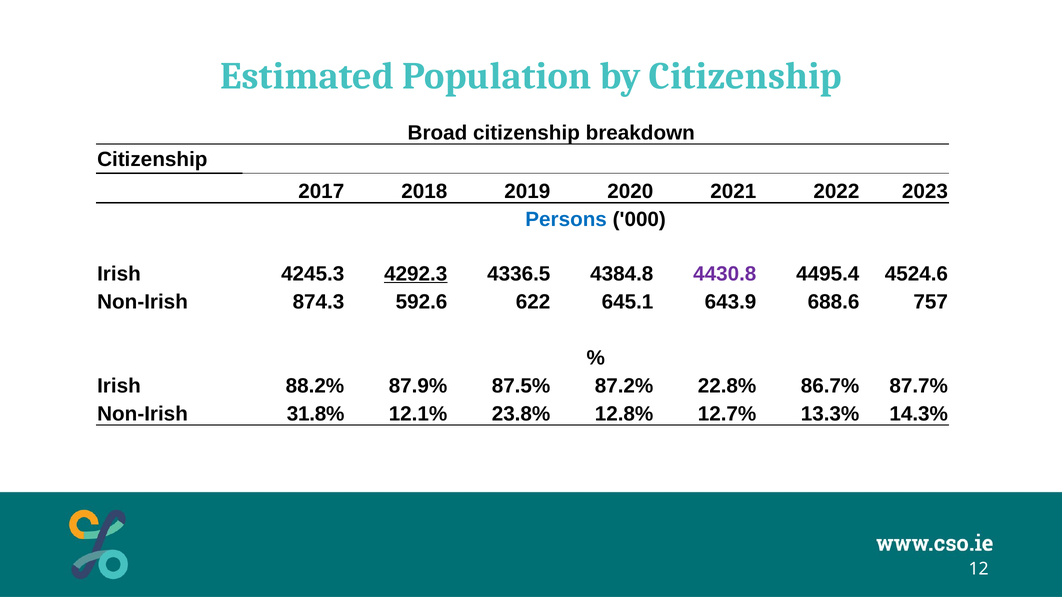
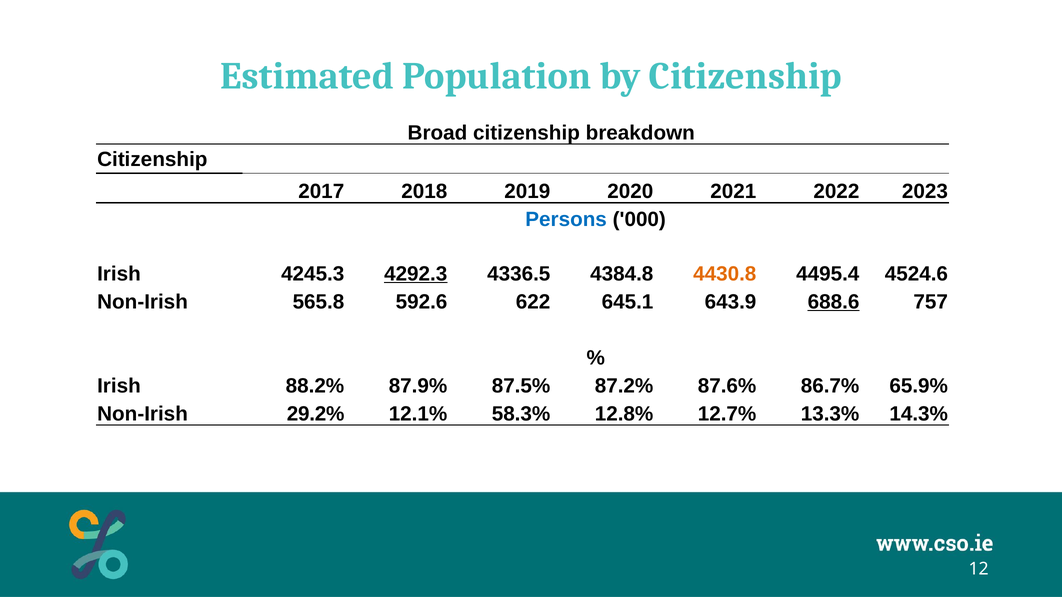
4430.8 colour: purple -> orange (725, 274)
874.3: 874.3 -> 565.8 (318, 302)
688.6 underline: none -> present (834, 302)
22.8%: 22.8% -> 87.6% (727, 386)
87.7%: 87.7% -> 65.9% (919, 386)
31.8%: 31.8% -> 29.2% (316, 414)
23.8%: 23.8% -> 58.3% (521, 414)
